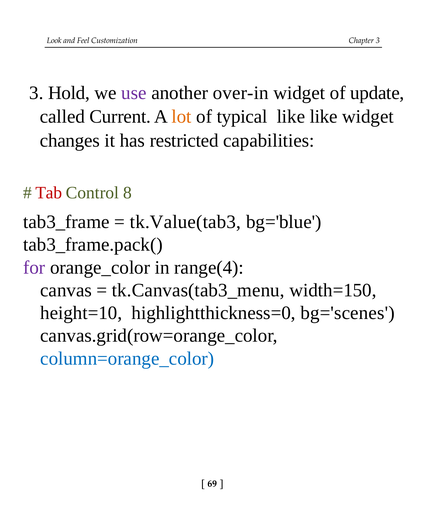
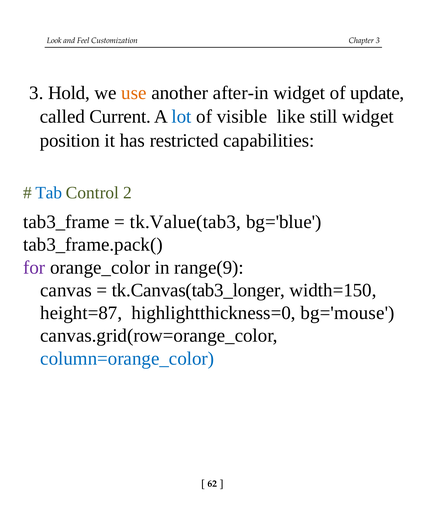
use colour: purple -> orange (134, 93)
over-in: over-in -> after-in (241, 93)
lot colour: orange -> blue (181, 117)
typical: typical -> visible (242, 117)
like like: like -> still (324, 117)
changes: changes -> position (70, 141)
Tab colour: red -> blue (49, 193)
8: 8 -> 2 (128, 193)
range(4: range(4 -> range(9 (209, 268)
tk.Canvas(tab3_menu: tk.Canvas(tab3_menu -> tk.Canvas(tab3_longer (198, 291)
height=10: height=10 -> height=87 (81, 313)
bg='scenes: bg='scenes -> bg='mouse (348, 313)
69: 69 -> 62 (212, 484)
